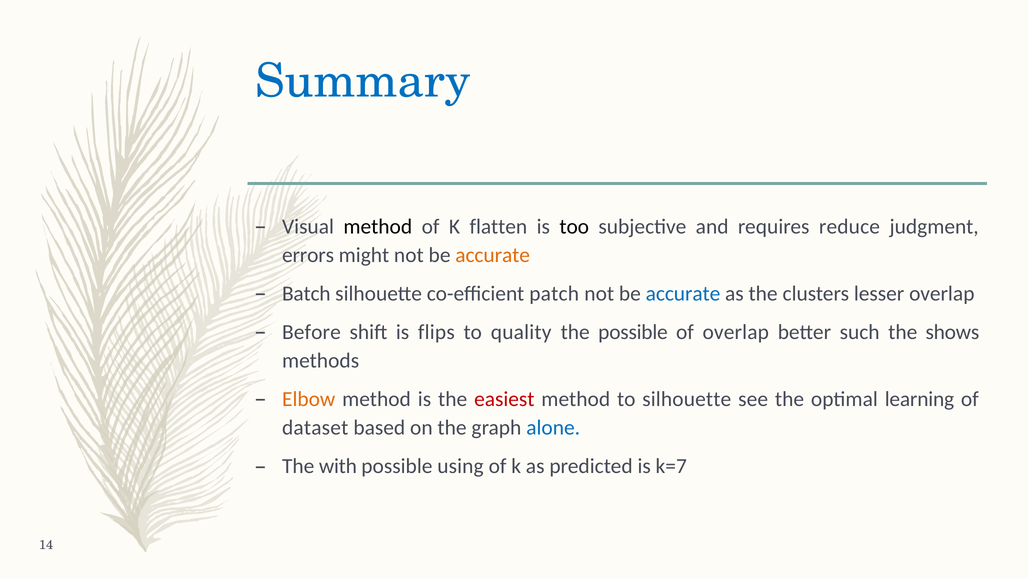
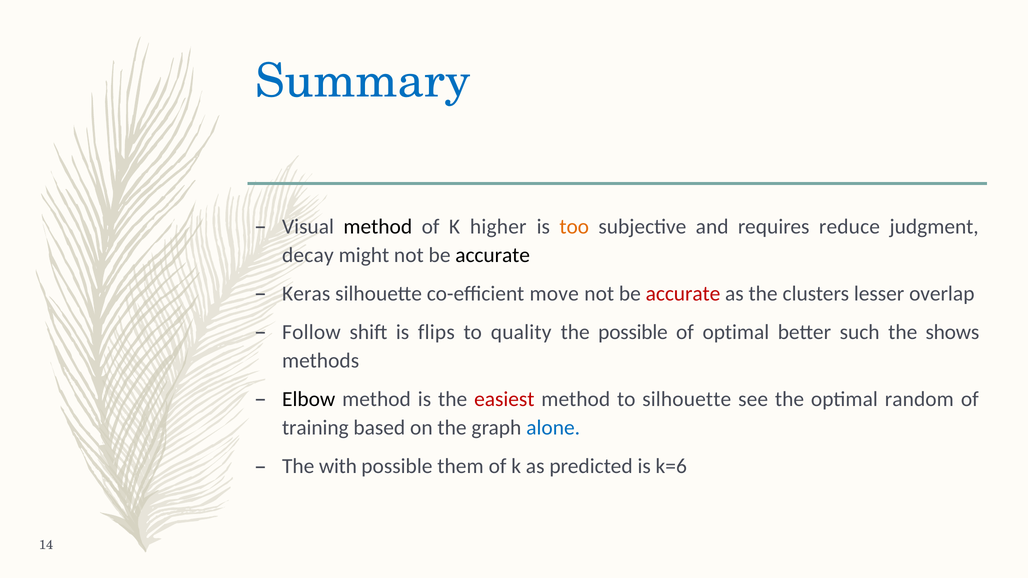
flatten: flatten -> higher (498, 227)
too colour: black -> orange (574, 227)
errors: errors -> decay (308, 255)
accurate colour: orange -> black (493, 255)
Batch: Batch -> Keras (306, 294)
patch: patch -> move (554, 294)
accurate colour: blue -> red (683, 294)
Before: Before -> Follow (311, 332)
of overlap: overlap -> optimal (736, 332)
Elbow colour: orange -> black (309, 399)
learning: learning -> random (919, 399)
dataset: dataset -> training (315, 428)
using: using -> them (461, 466)
k=7: k=7 -> k=6 (671, 466)
